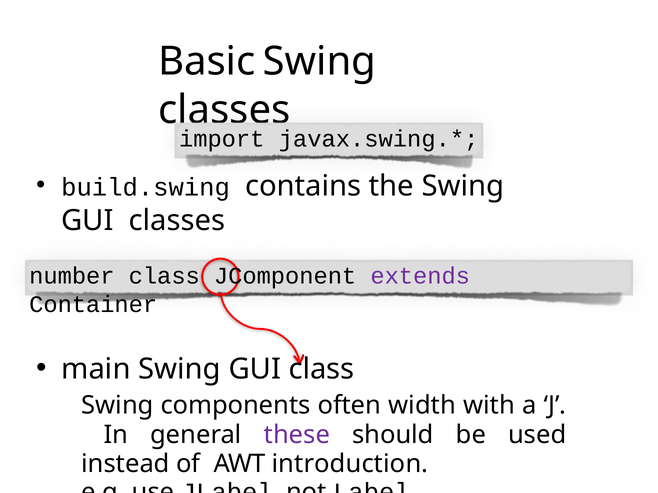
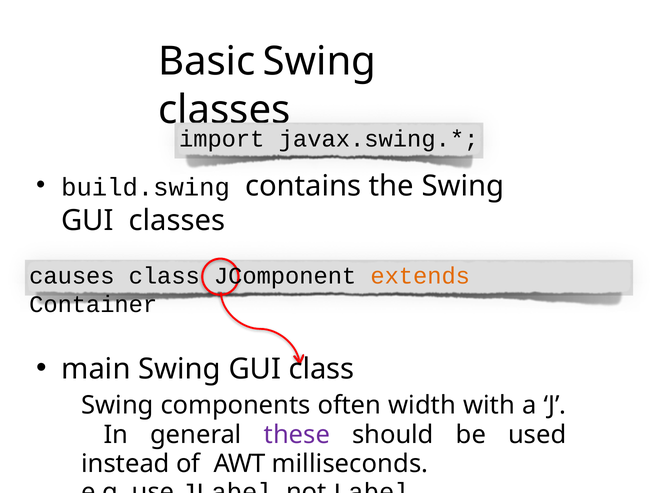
number: number -> causes (72, 276)
extends colour: purple -> orange (420, 276)
introduction: introduction -> milliseconds (350, 464)
